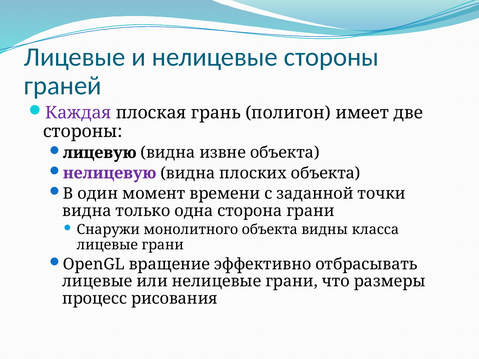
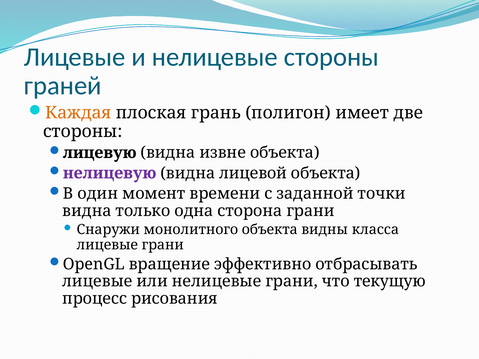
Каждая colour: purple -> orange (78, 113)
плоских: плоских -> лицевой (253, 173)
размеры: размеры -> текущую (390, 282)
